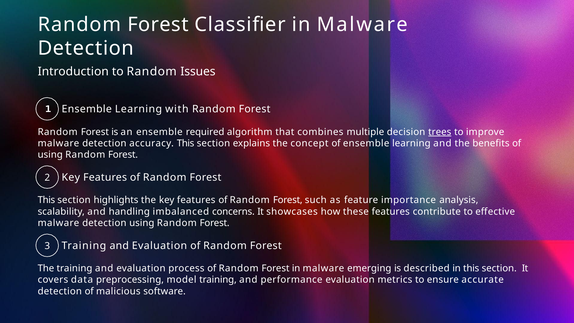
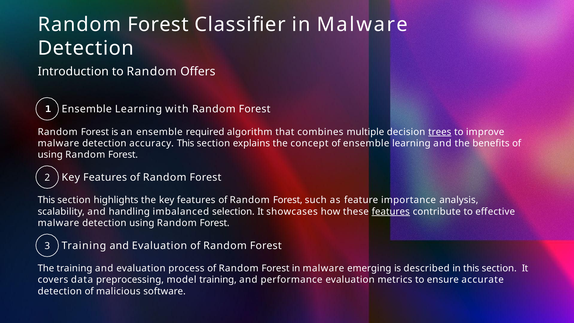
Issues: Issues -> Offers (198, 72)
concerns: concerns -> selection (233, 211)
features underline: none -> present (391, 211)
